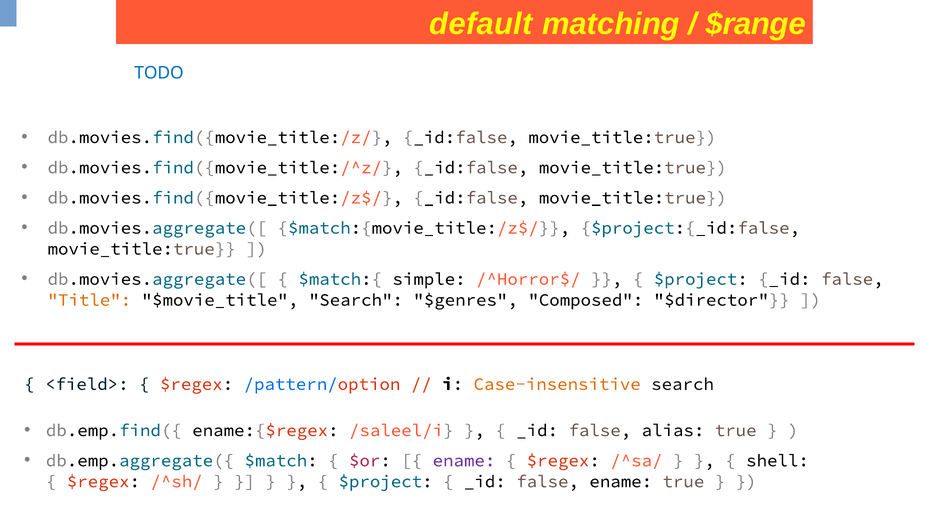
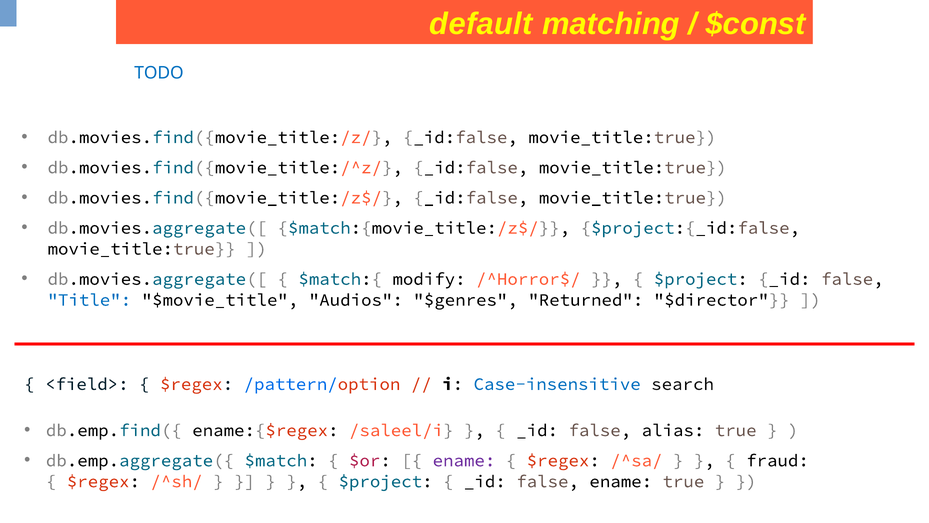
$range: $range -> $const (756, 24)
simple: simple -> modify (429, 279)
Title colour: orange -> blue (89, 300)
$movie_title Search: Search -> Audios (356, 300)
Composed: Composed -> Returned (586, 300)
Case-insensitive colour: orange -> blue (557, 384)
shell: shell -> fraud (777, 460)
